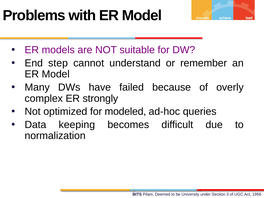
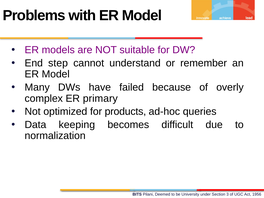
strongly: strongly -> primary (100, 98)
modeled: modeled -> products (125, 112)
